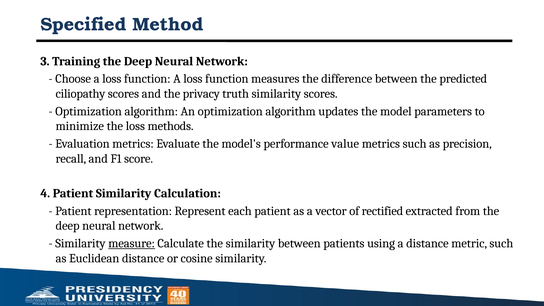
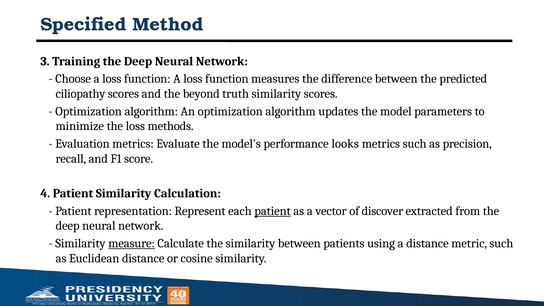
privacy: privacy -> beyond (201, 94)
value: value -> looks (345, 144)
patient underline: none -> present (273, 211)
rectified: rectified -> discover (382, 211)
